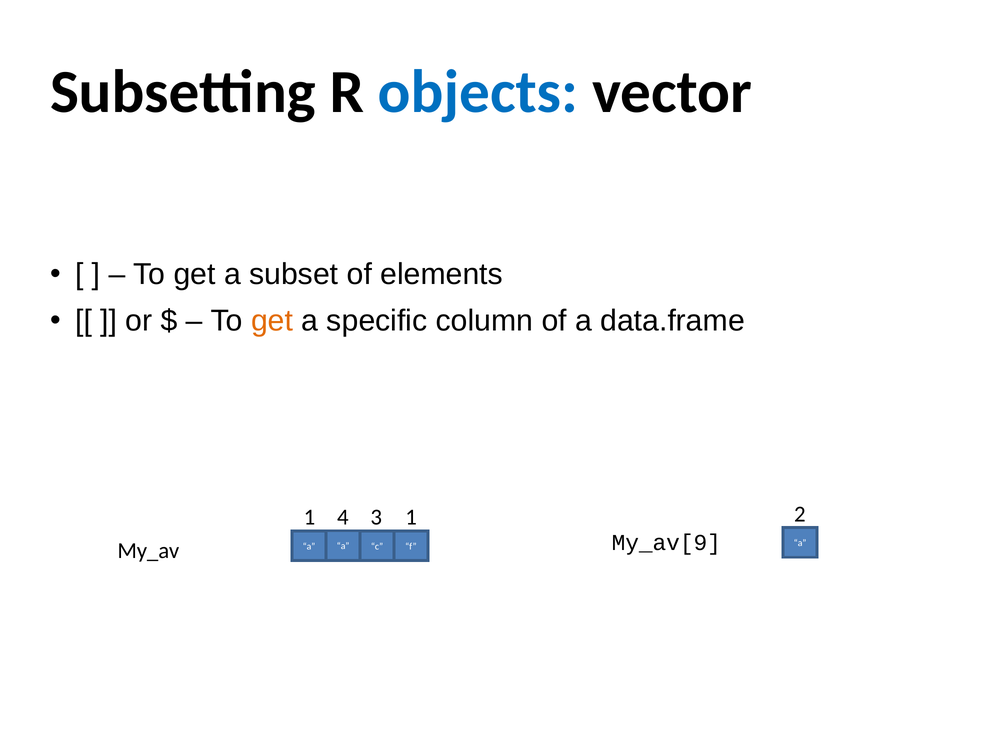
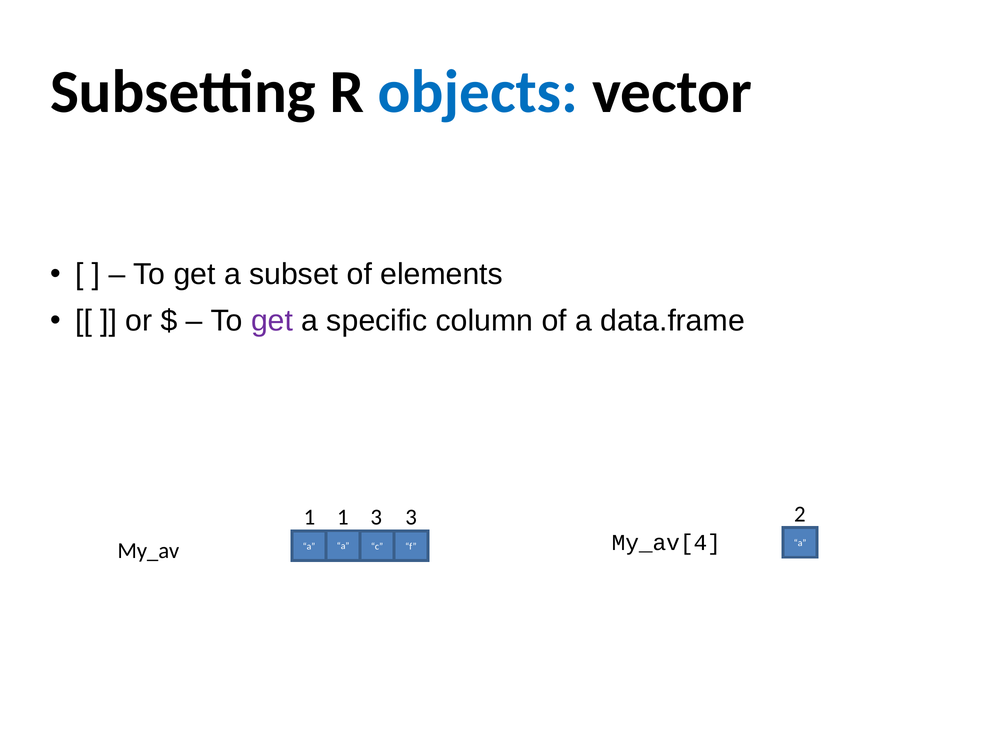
get colour: orange -> purple (272, 321)
1 4: 4 -> 1 (343, 518)
3 1: 1 -> 3 (411, 518)
My_av[9: My_av[9 -> My_av[4 (666, 543)
